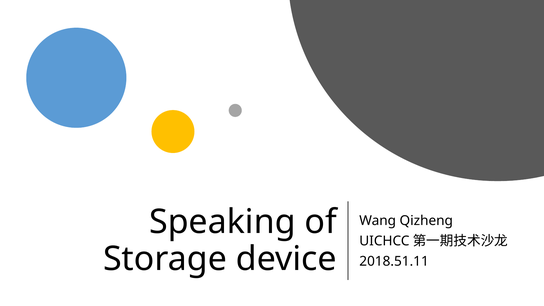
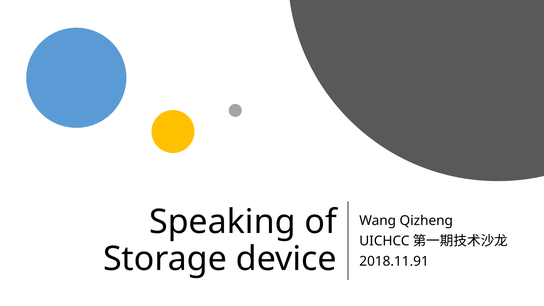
2018.51.11: 2018.51.11 -> 2018.11.91 (394, 261)
